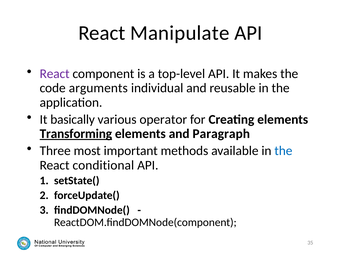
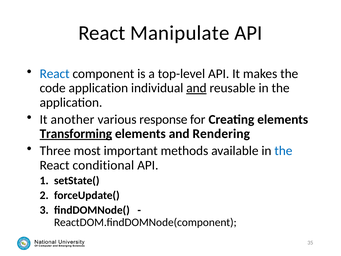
React colour: purple -> blue (55, 74)
code arguments: arguments -> application (98, 88)
and underline: none -> present (196, 88)
basically: basically -> another (72, 119)
operator: operator -> response (163, 119)
Paragraph: Paragraph -> Rendering (221, 134)
